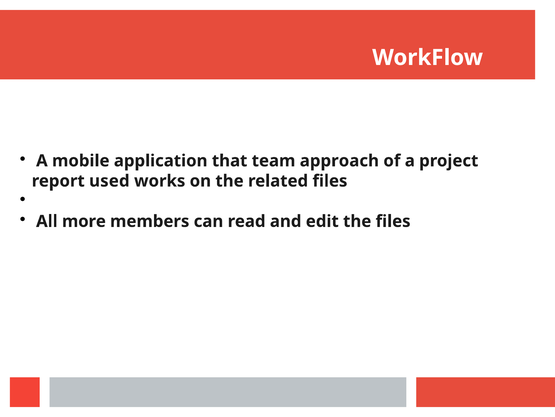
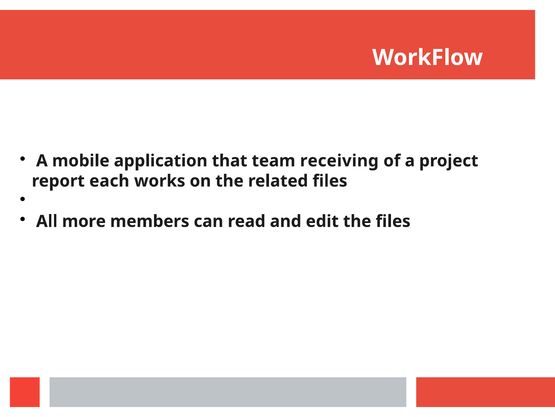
approach: approach -> receiving (339, 161)
used: used -> each (109, 181)
